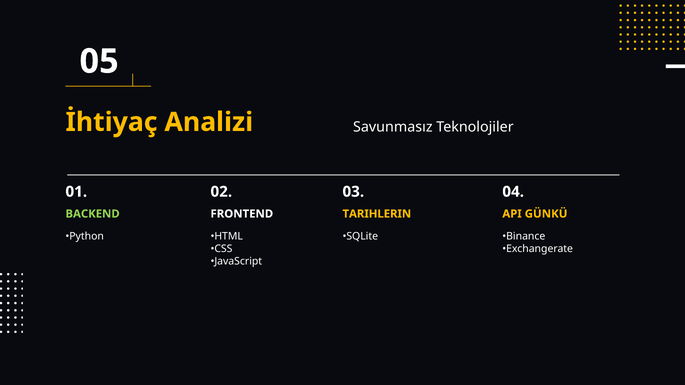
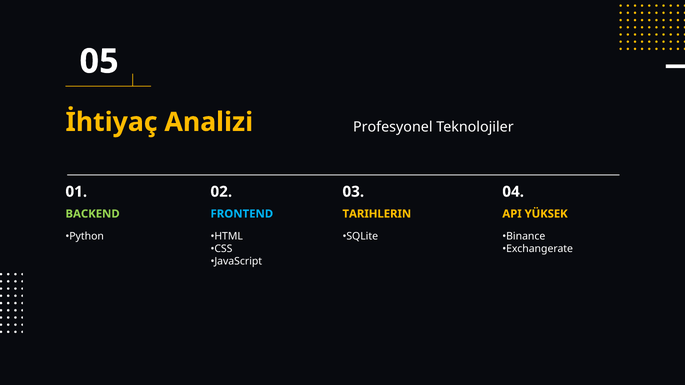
Savunmasız: Savunmasız -> Profesyonel (393, 127)
FRONTEND colour: white -> light blue (242, 214)
GÜNKÜ: GÜNKÜ -> YÜKSEK (546, 214)
